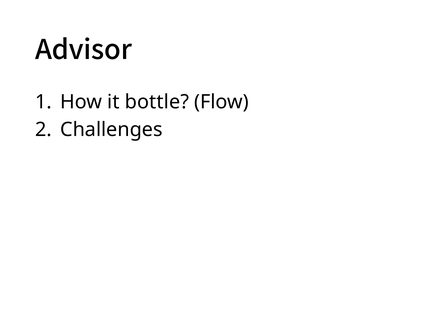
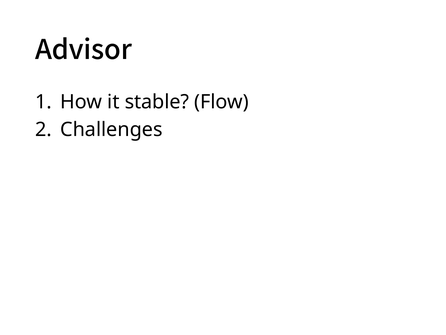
bottle: bottle -> stable (157, 102)
